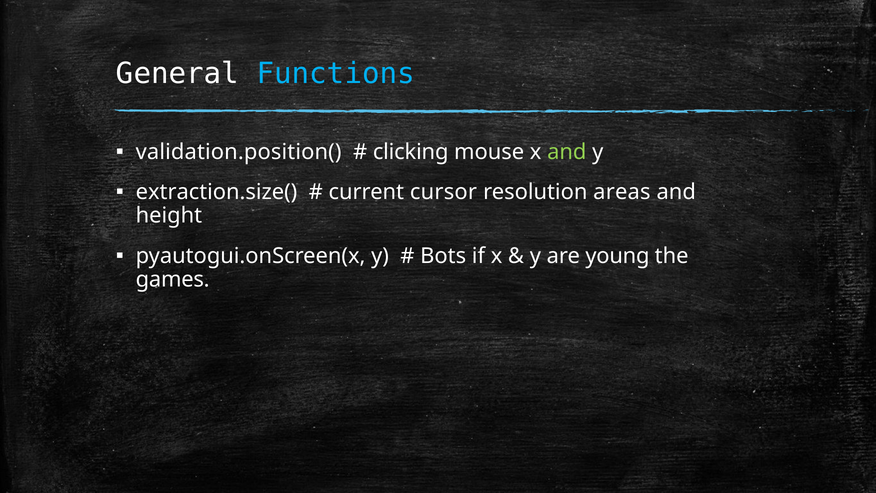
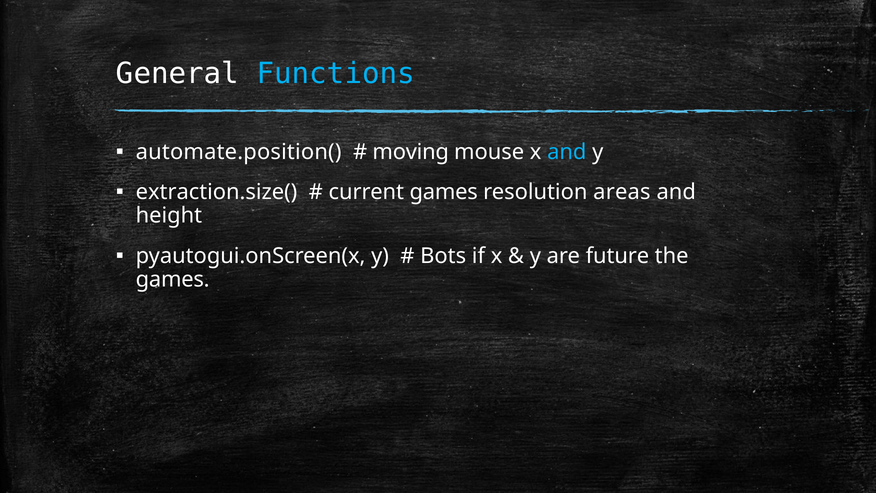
validation.position(: validation.position( -> automate.position( (239, 152)
clicking: clicking -> moving (411, 152)
and colour: light green -> light blue (567, 152)
current cursor: cursor -> games (444, 192)
young: young -> future (617, 256)
